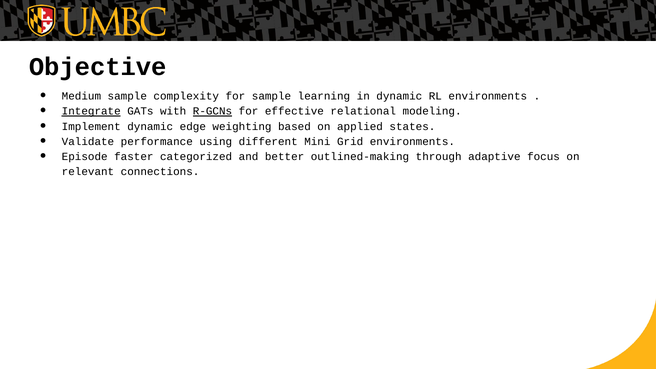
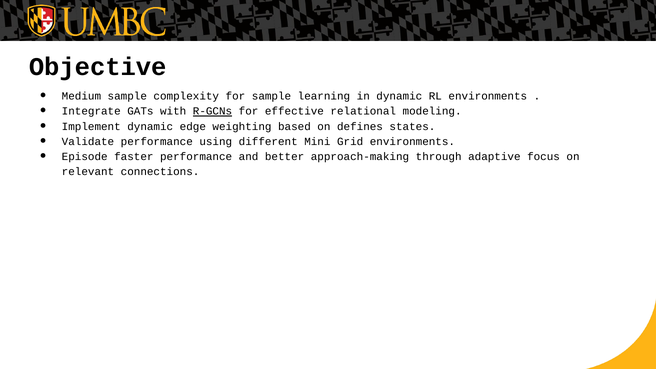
Integrate underline: present -> none (91, 111)
applied: applied -> defines (360, 126)
faster categorized: categorized -> performance (196, 157)
outlined-making: outlined-making -> approach-making (360, 157)
